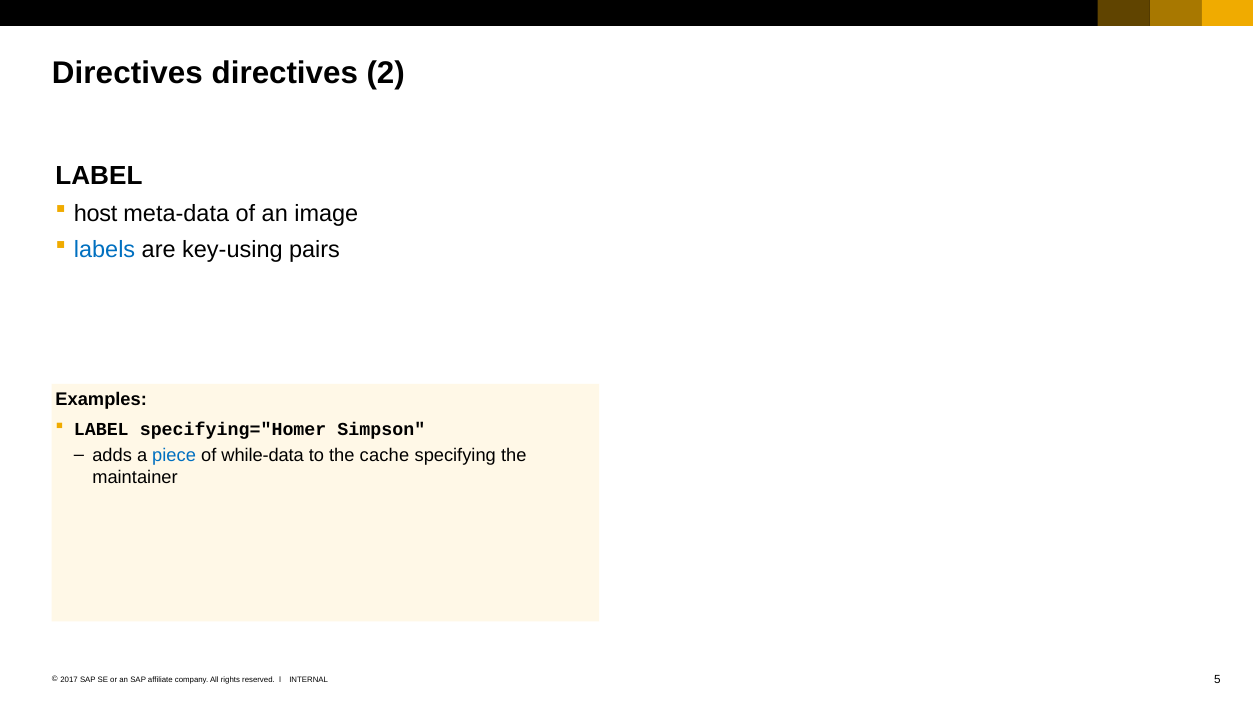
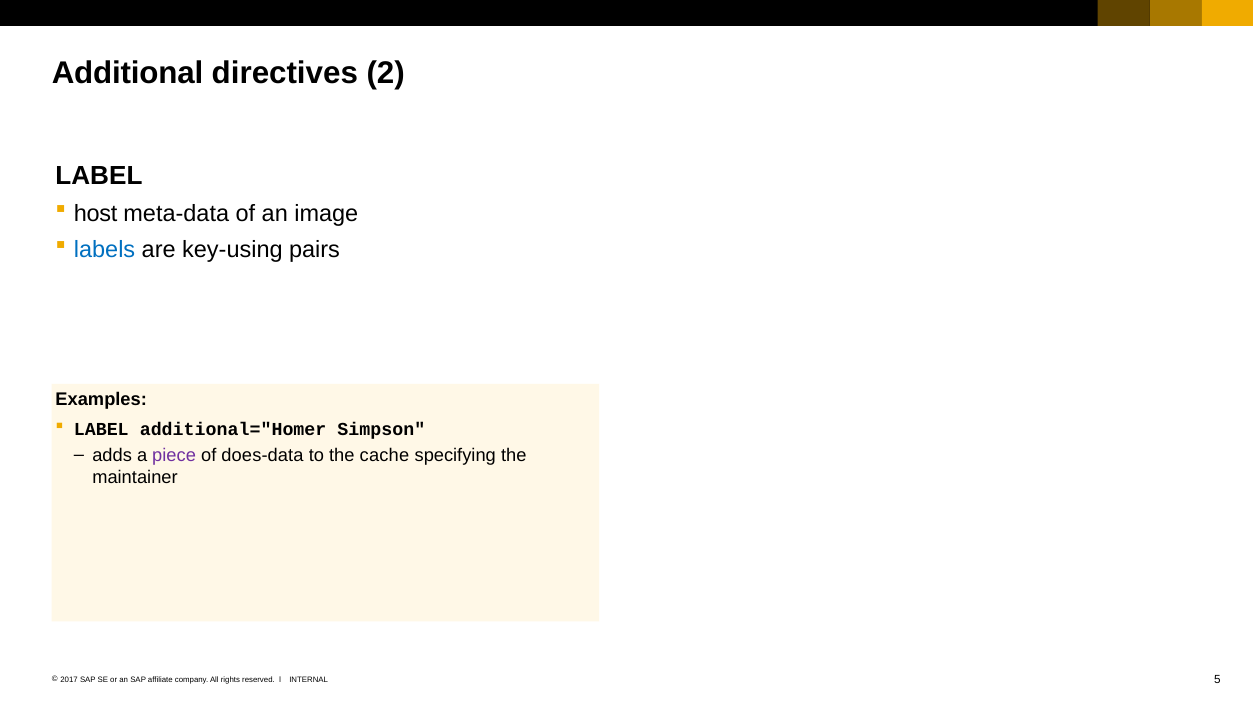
Directives: Directives -> Additional (127, 73)
specifying="Homer: specifying="Homer -> additional="Homer (233, 429)
piece colour: blue -> purple (174, 455)
while-data: while-data -> does-data (263, 455)
